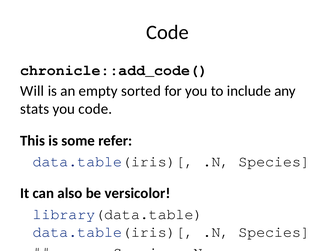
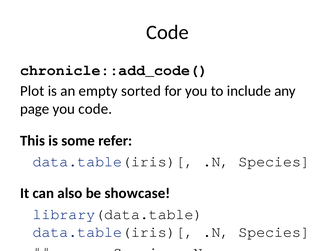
Will: Will -> Plot (32, 91)
stats: stats -> page (35, 109)
be versicolor: versicolor -> showcase (137, 194)
